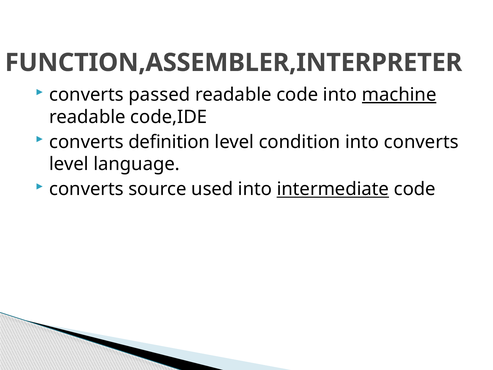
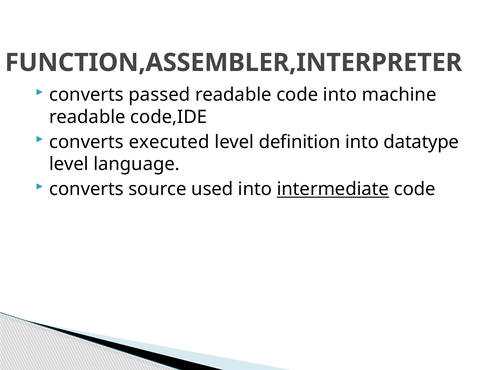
machine underline: present -> none (399, 95)
definition: definition -> executed (169, 142)
condition: condition -> definition (300, 142)
into converts: converts -> datatype (421, 142)
